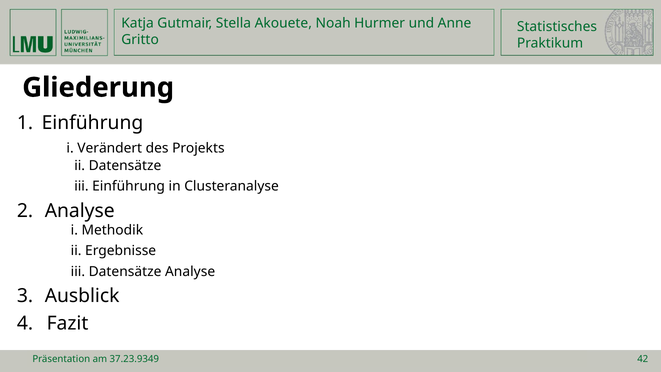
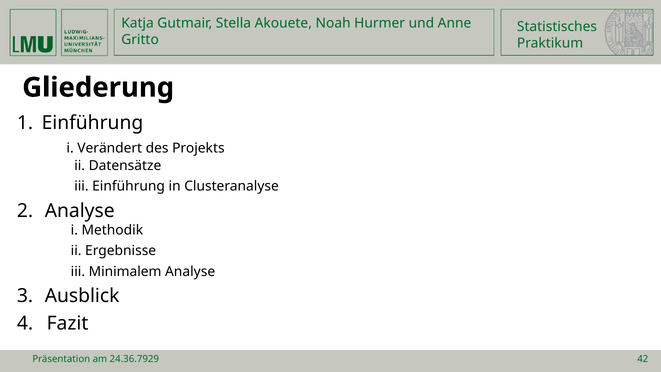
iii Datensätze: Datensätze -> Minimalem (125, 271)
37.23.9349: 37.23.9349 -> 24.36.7929 (134, 359)
